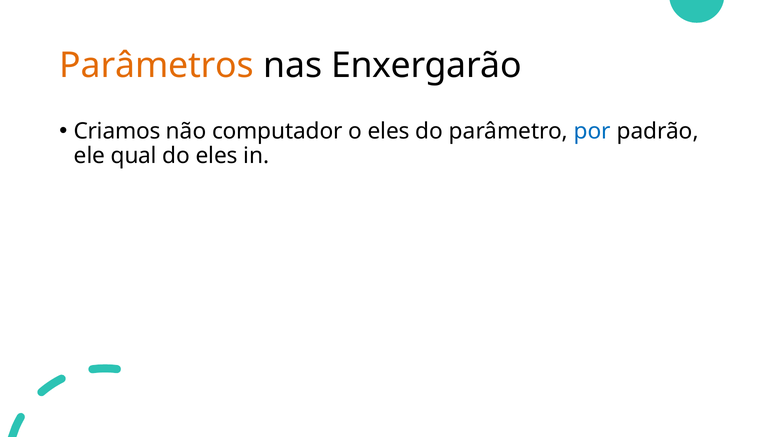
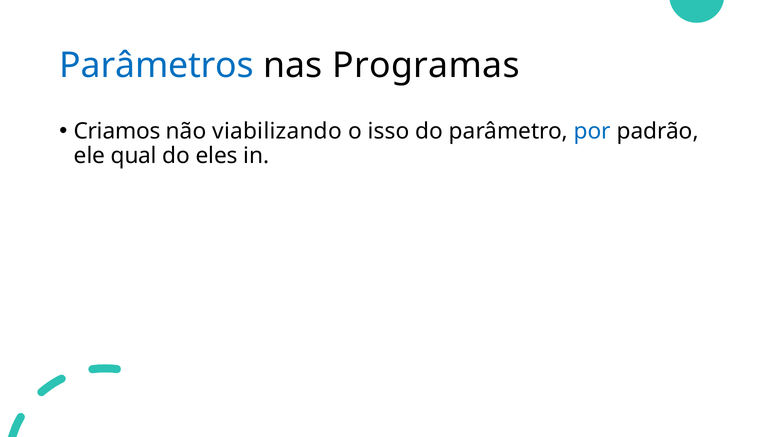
Parâmetros colour: orange -> blue (157, 65)
Enxergarão: Enxergarão -> Programas (426, 65)
computador: computador -> viabilizando (277, 132)
o eles: eles -> isso (389, 132)
